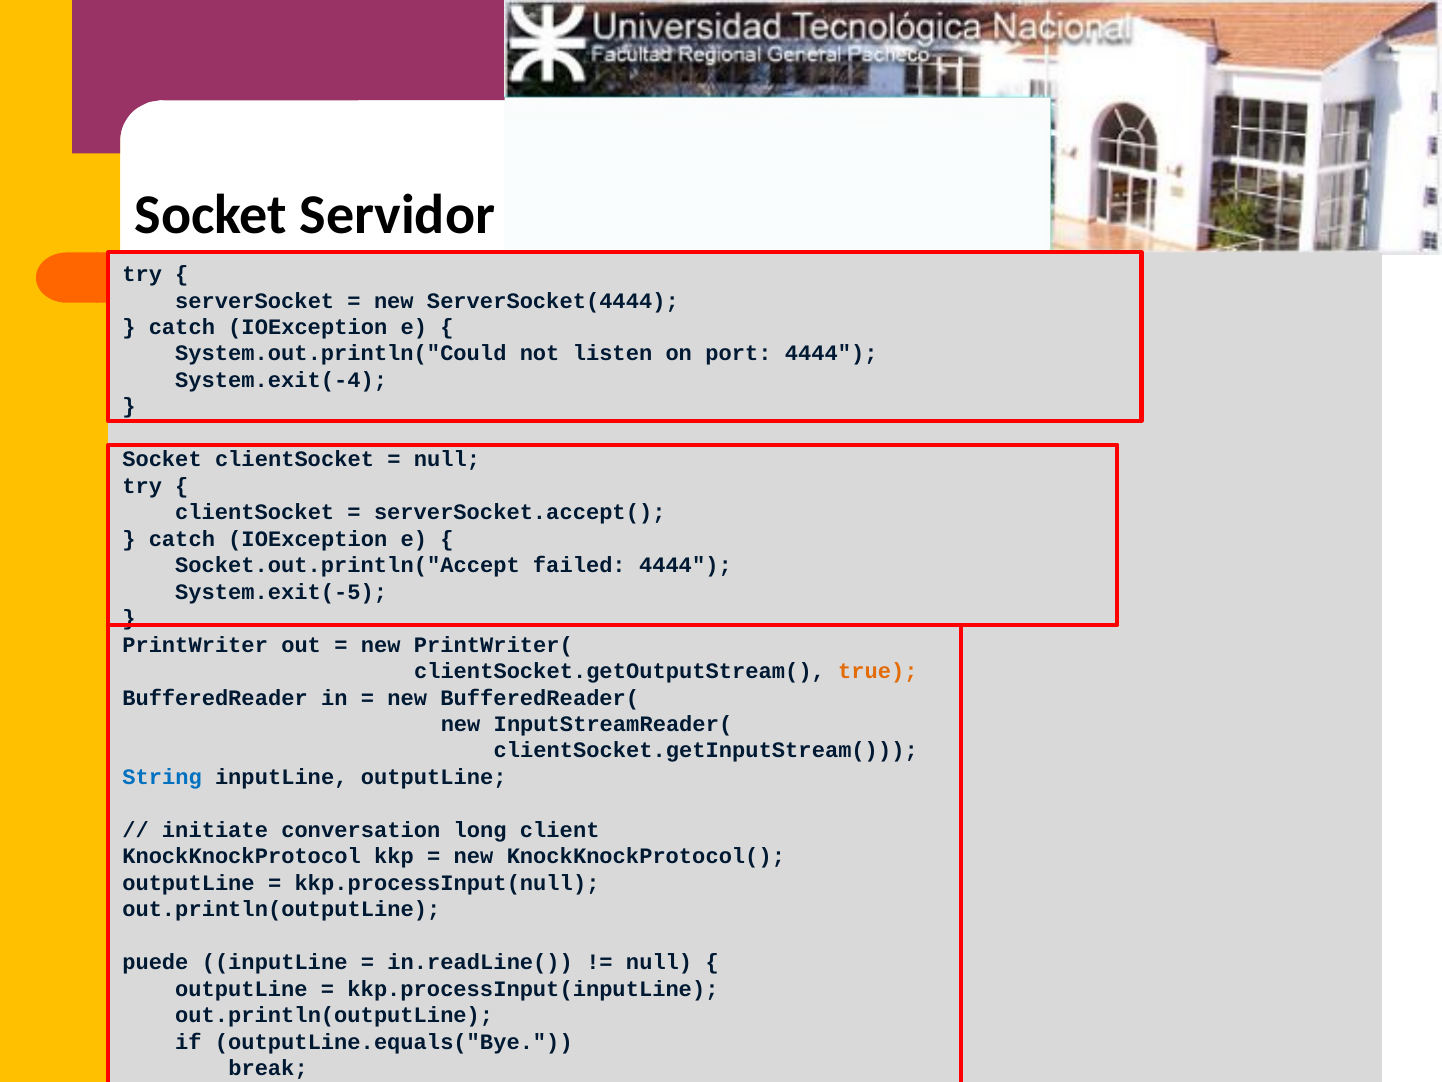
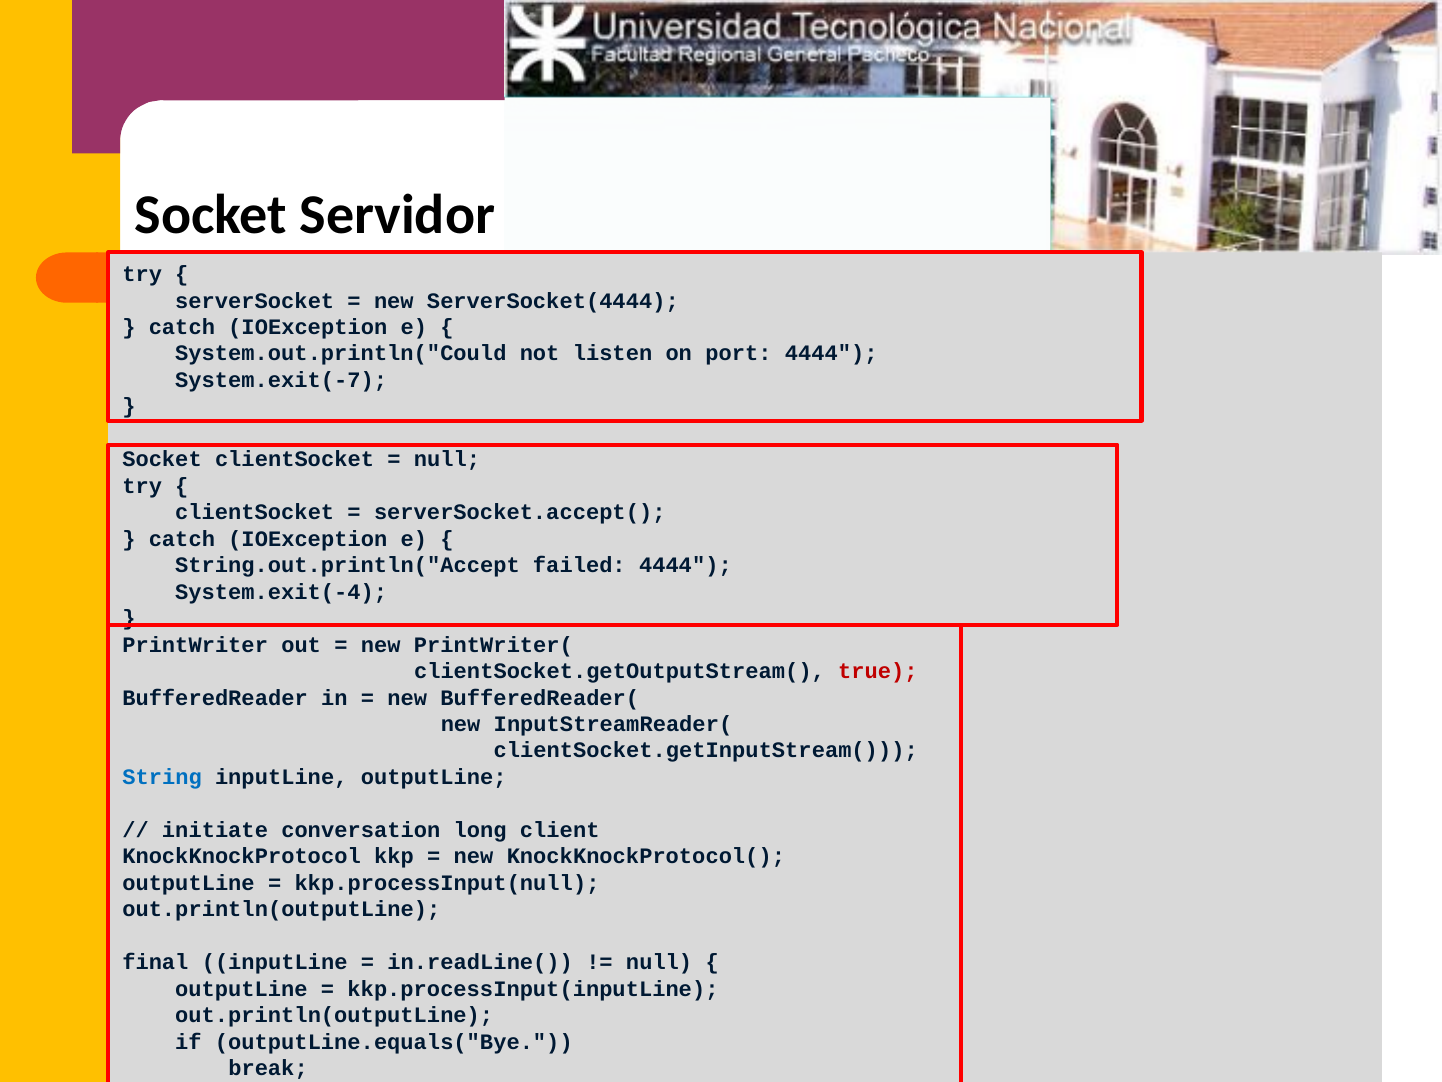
System.exit(-4: System.exit(-4 -> System.exit(-7 (281, 380)
Socket.out.println("Accept: Socket.out.println("Accept -> String.out.println("Accept (347, 565)
System.exit(-5: System.exit(-5 -> System.exit(-4 (281, 592)
true colour: orange -> red (878, 671)
puede: puede -> final (155, 962)
